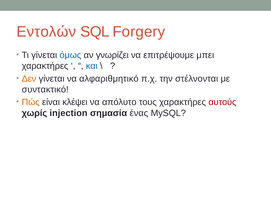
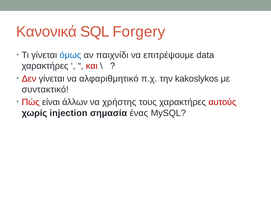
Εντολών: Εντολών -> Κανονικά (46, 32)
γνωρίζει: γνωρίζει -> παιχνίδι (112, 55)
μπει: μπει -> data (205, 55)
και colour: blue -> red (92, 66)
Δεν colour: orange -> red (29, 78)
στέλνονται: στέλνονται -> kakoslykos (197, 78)
Πώς colour: orange -> red (31, 102)
κλέψει: κλέψει -> άλλων (75, 102)
απόλυτο: απόλυτο -> χρήστης (119, 102)
